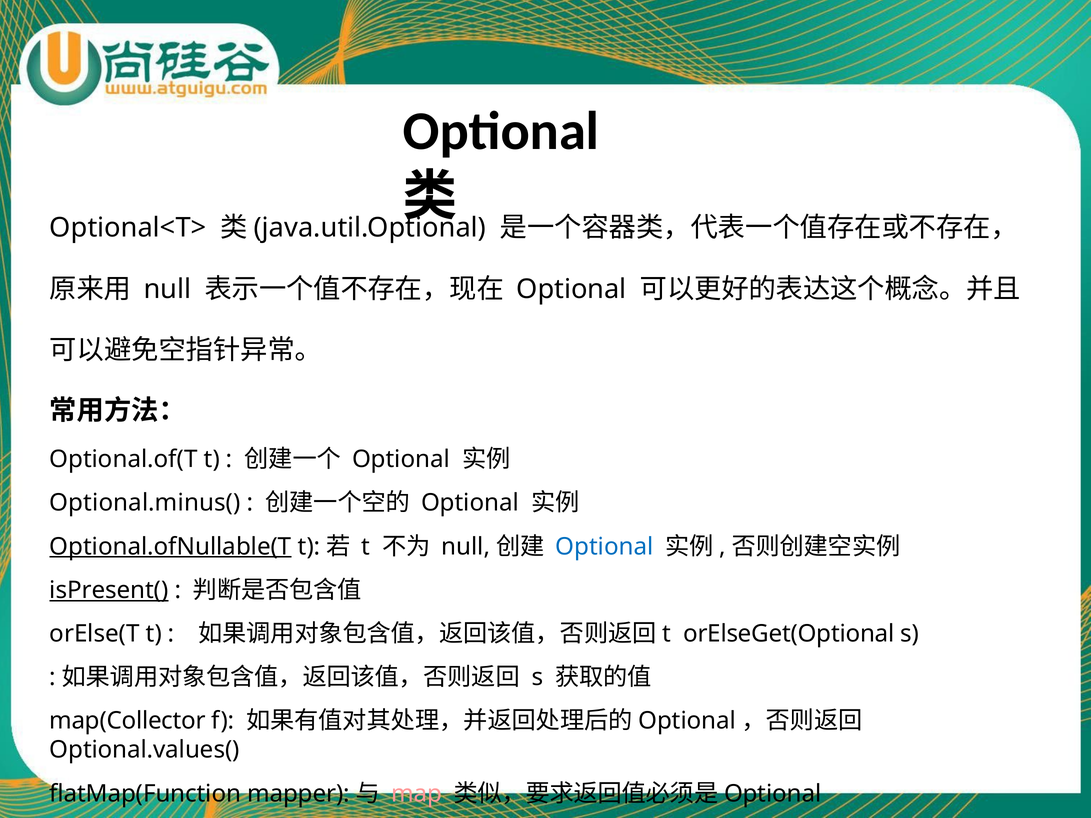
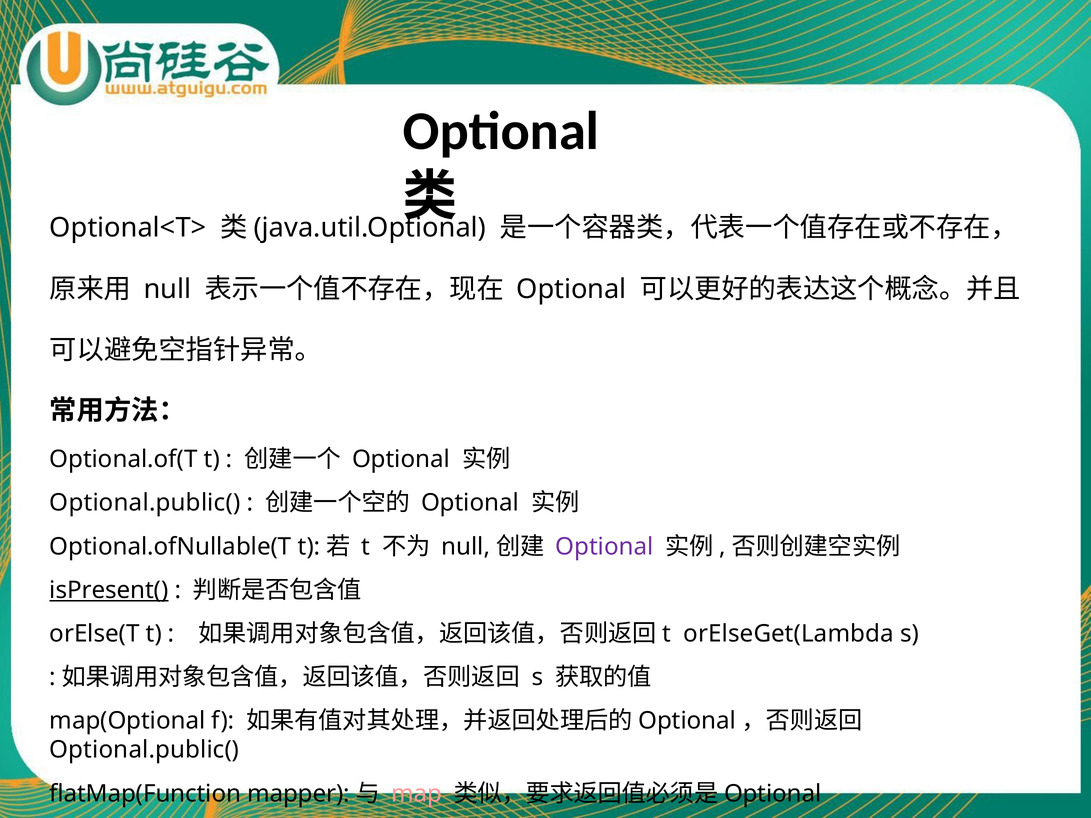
Optional.minus(: Optional.minus( -> Optional.public( (145, 503)
Optional.ofNullable(T underline: present -> none (170, 547)
Optional colour: blue -> purple (604, 547)
orElseGet(Optional: orElseGet(Optional -> orElseGet(Lambda (789, 634)
map(Collector: map(Collector -> map(Optional (127, 721)
Optional.values(: Optional.values( -> Optional.public( (144, 750)
